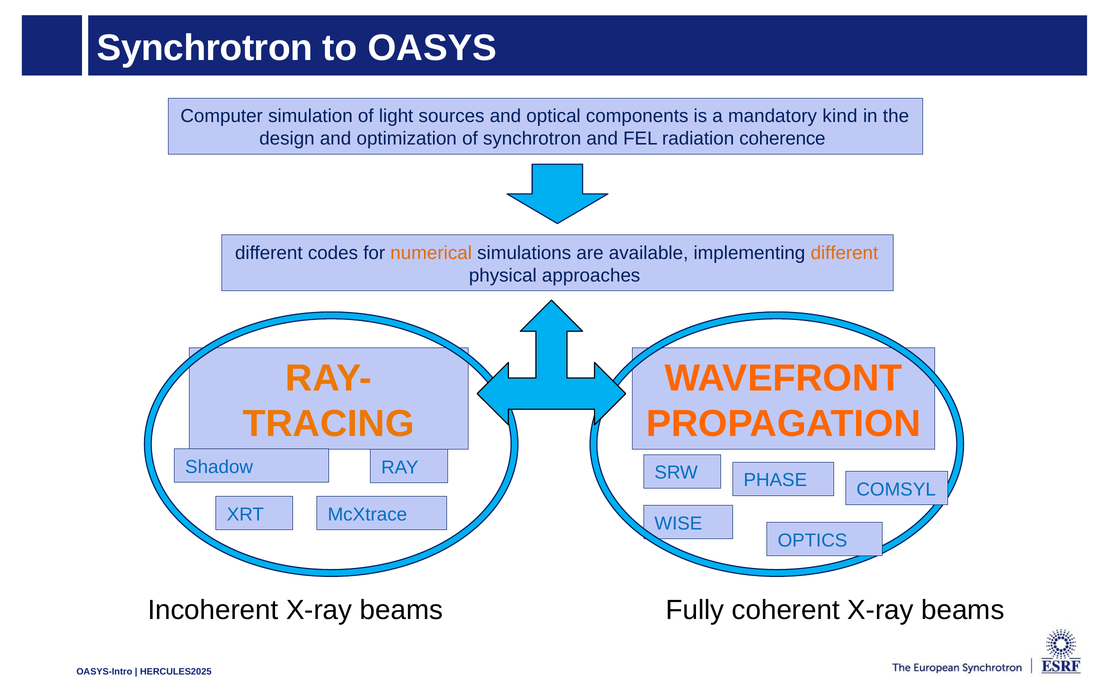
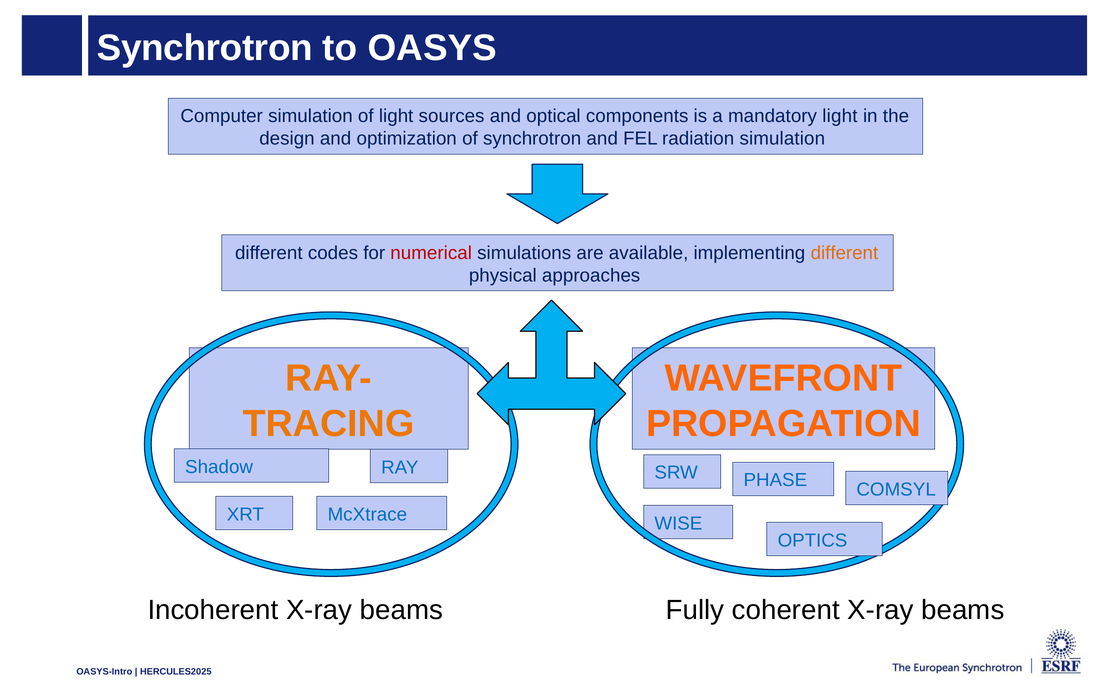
mandatory kind: kind -> light (840, 116)
radiation coherence: coherence -> simulation (782, 139)
numerical colour: orange -> red (431, 253)
